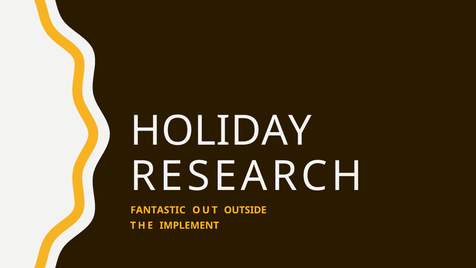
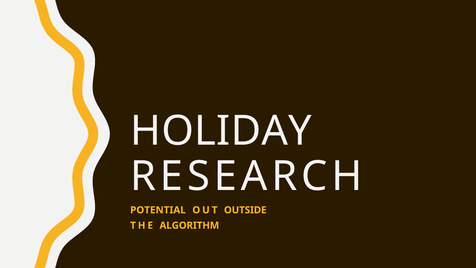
FANTASTIC: FANTASTIC -> POTENTIAL (158, 210)
IMPLEMENT: IMPLEMENT -> ALGORITHM (189, 225)
